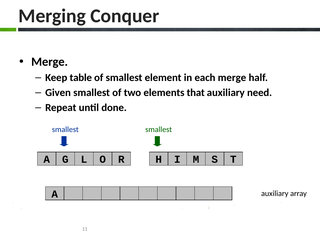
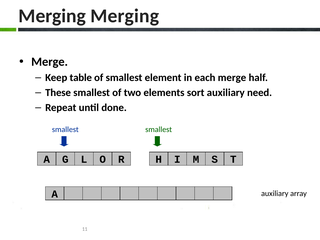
Merging Conquer: Conquer -> Merging (125, 16)
Given: Given -> These (58, 93)
that: that -> sort (196, 93)
